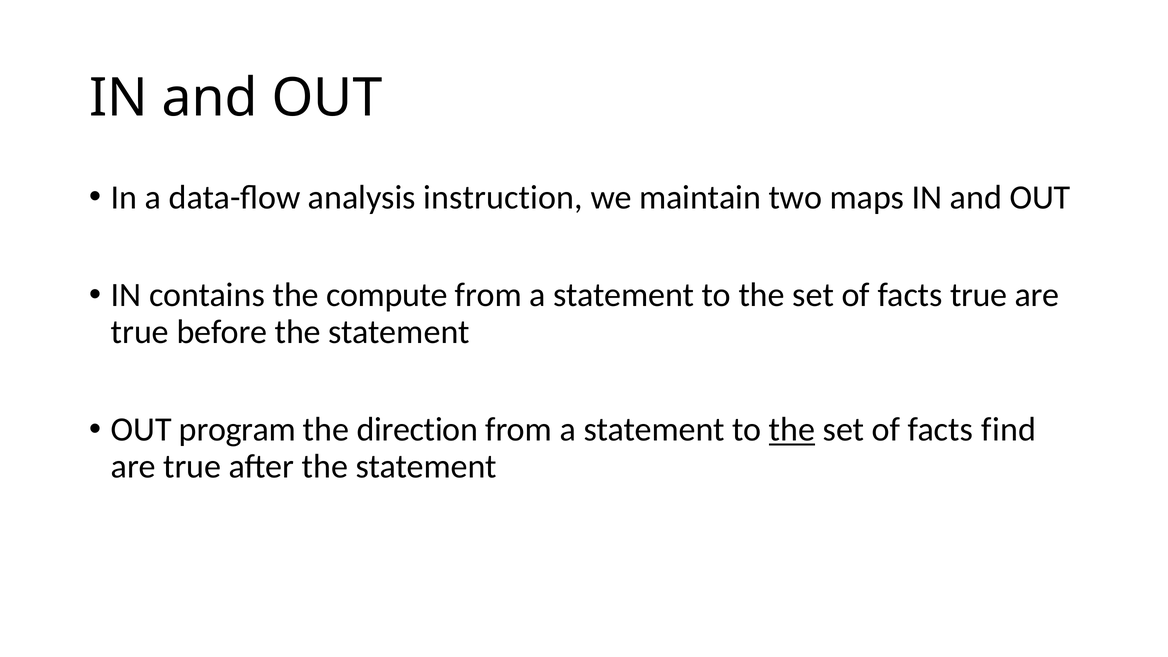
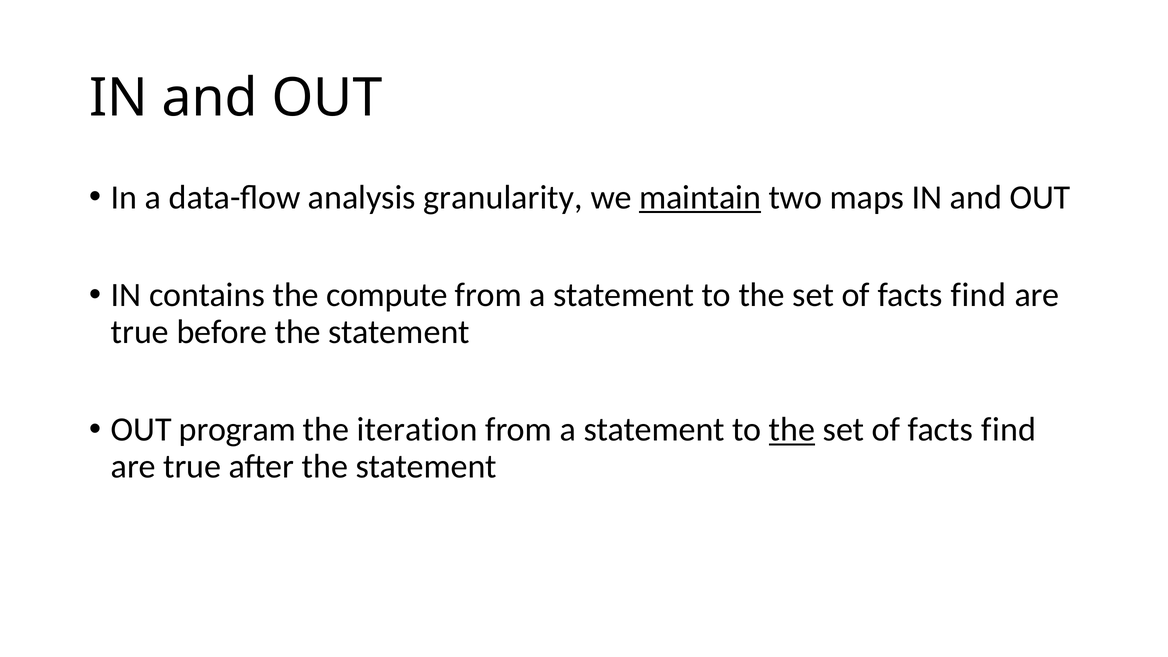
instruction: instruction -> granularity (503, 197)
maintain underline: none -> present (700, 197)
true: true -> find (978, 295)
direction: direction -> iteration (417, 430)
